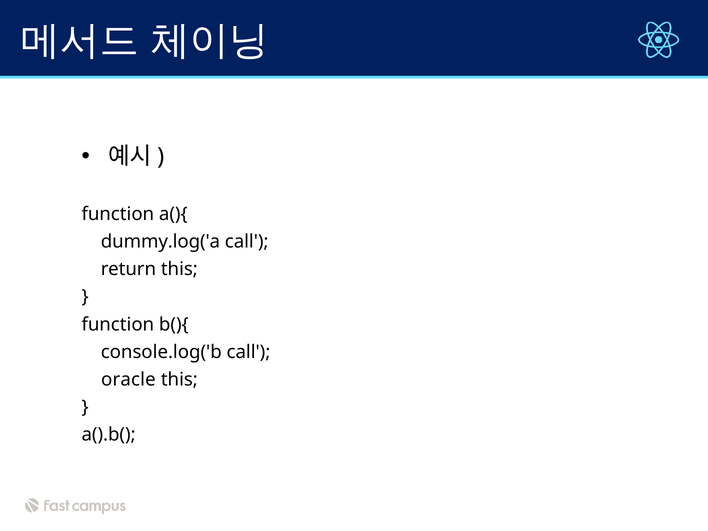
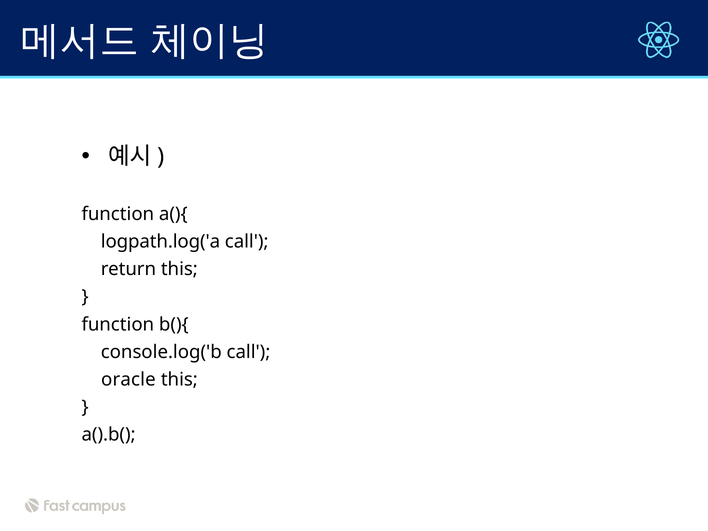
dummy.log('a: dummy.log('a -> logpath.log('a (160, 242)
